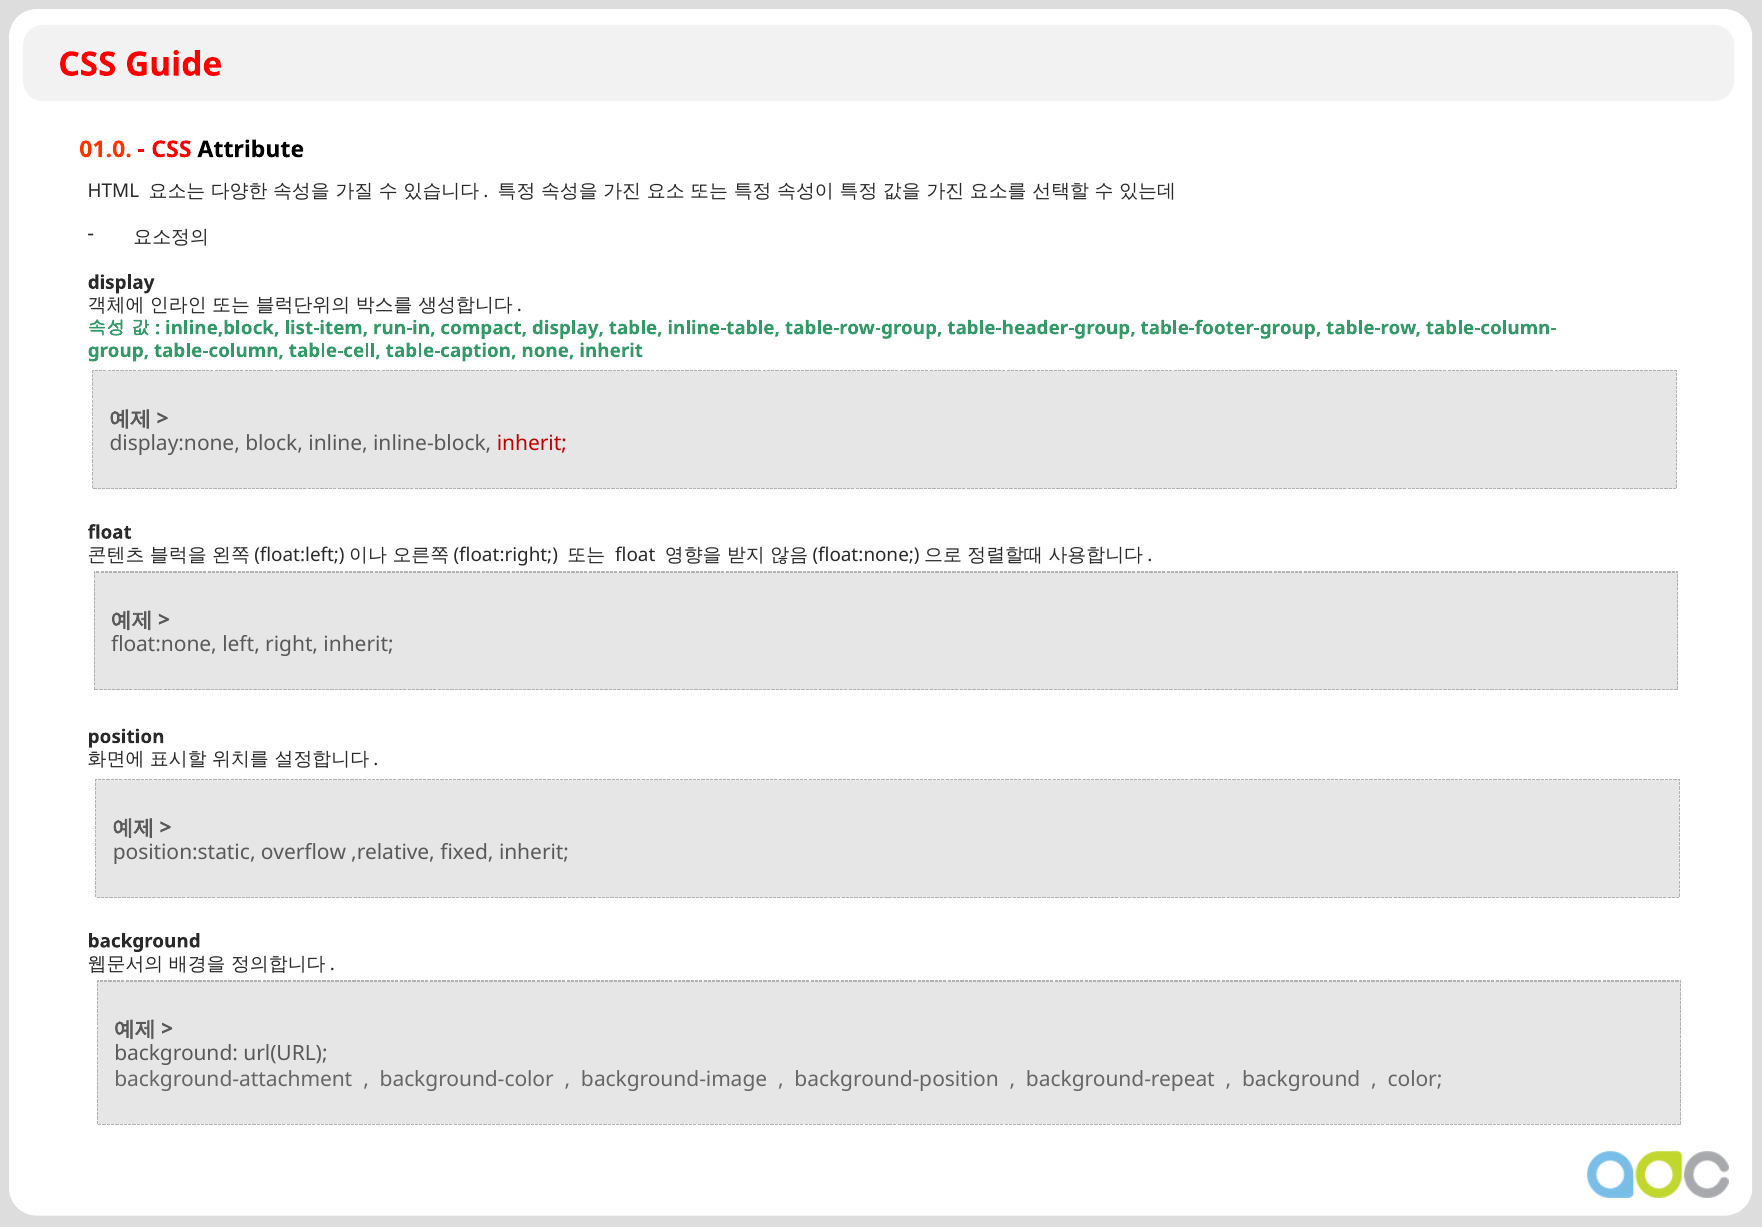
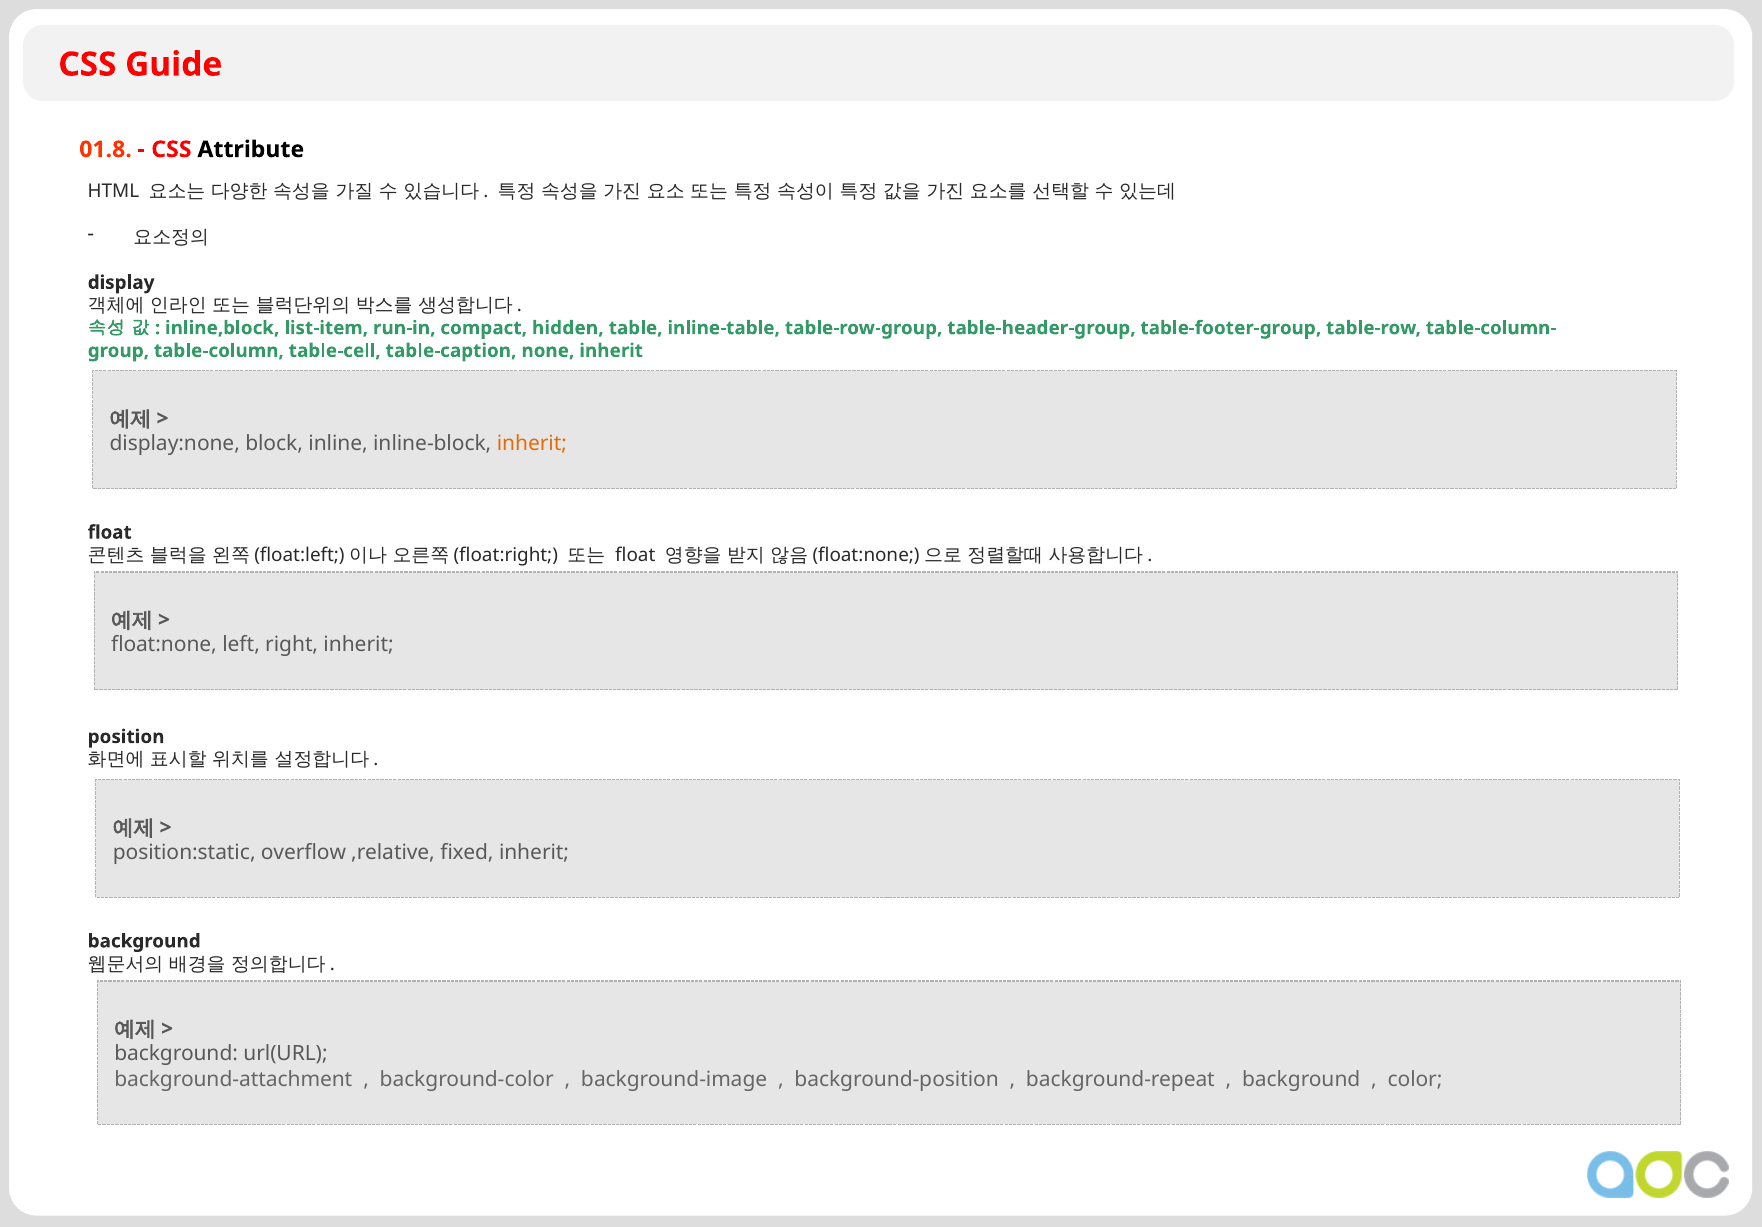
01.0: 01.0 -> 01.8 (106, 149)
compact display: display -> hidden (568, 328)
inherit colour: red -> orange (532, 444)
